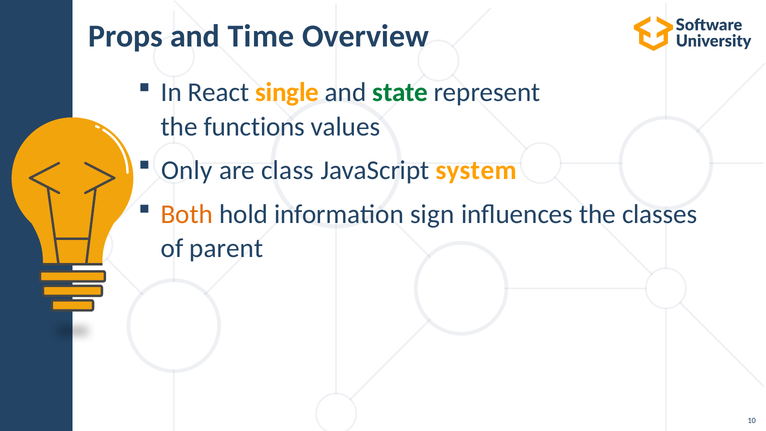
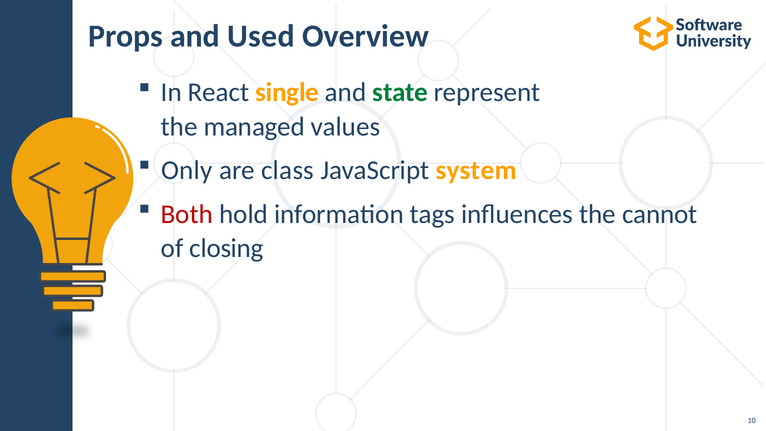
Time: Time -> Used (261, 36)
functions: functions -> managed (254, 127)
Both colour: orange -> red (187, 214)
sign: sign -> tags (433, 214)
classes: classes -> cannot (660, 214)
parent: parent -> closing (226, 248)
